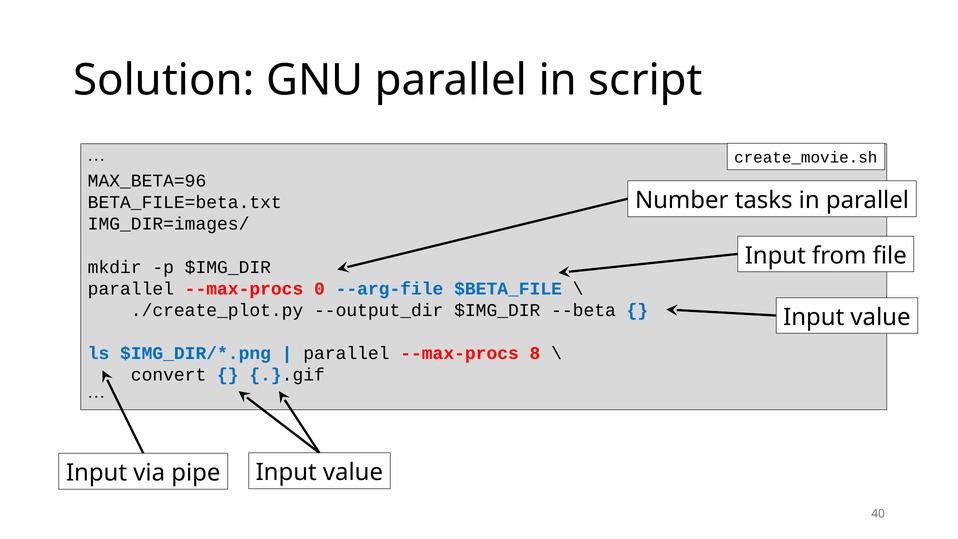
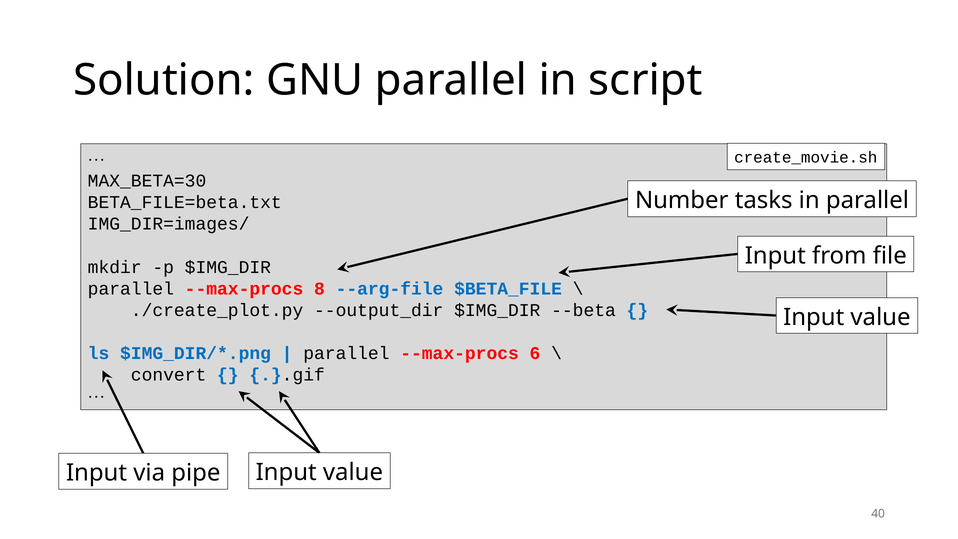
MAX_BETA=96: MAX_BETA=96 -> MAX_BETA=30 (147, 181)
0: 0 -> 8 (319, 289)
8: 8 -> 6 (535, 353)
